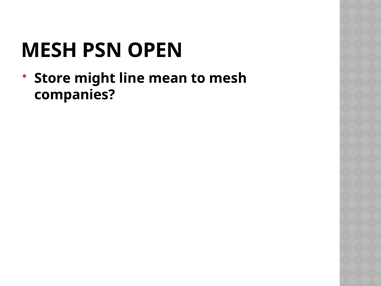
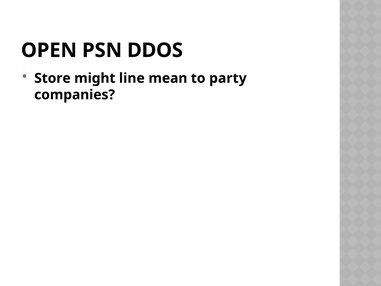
MESH: MESH -> OPEN (49, 50)
OPEN: OPEN -> DDOS (155, 50)
to mesh: mesh -> party (228, 78)
